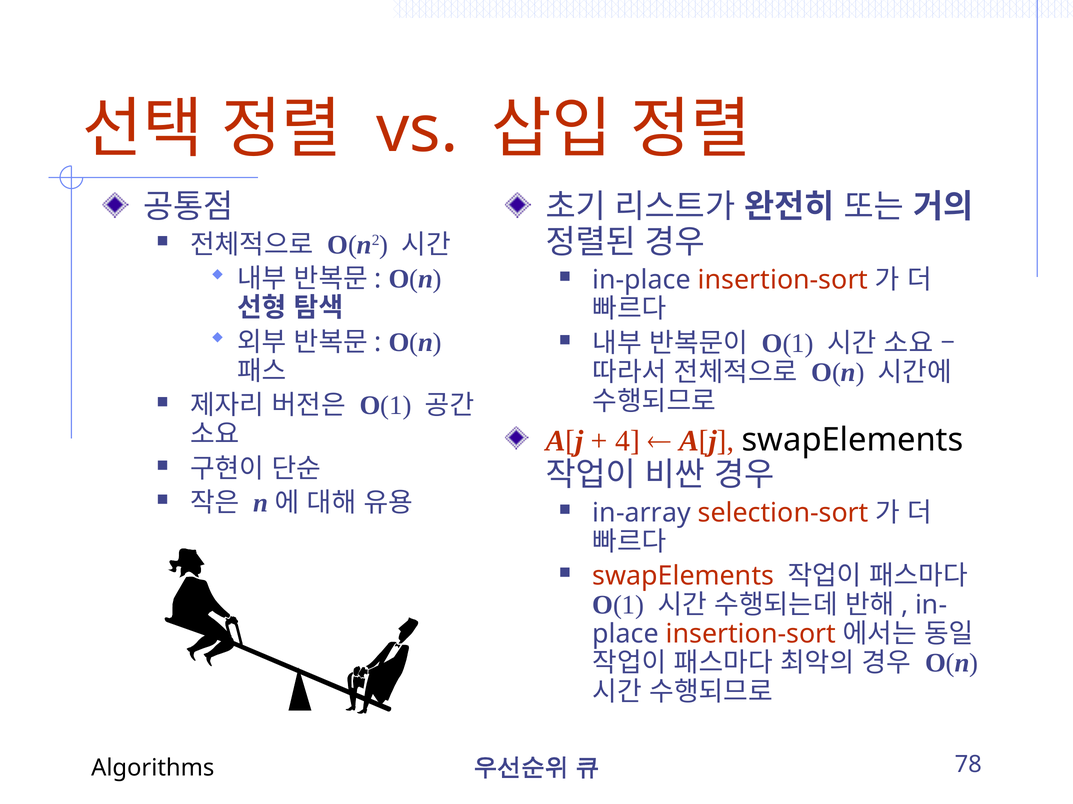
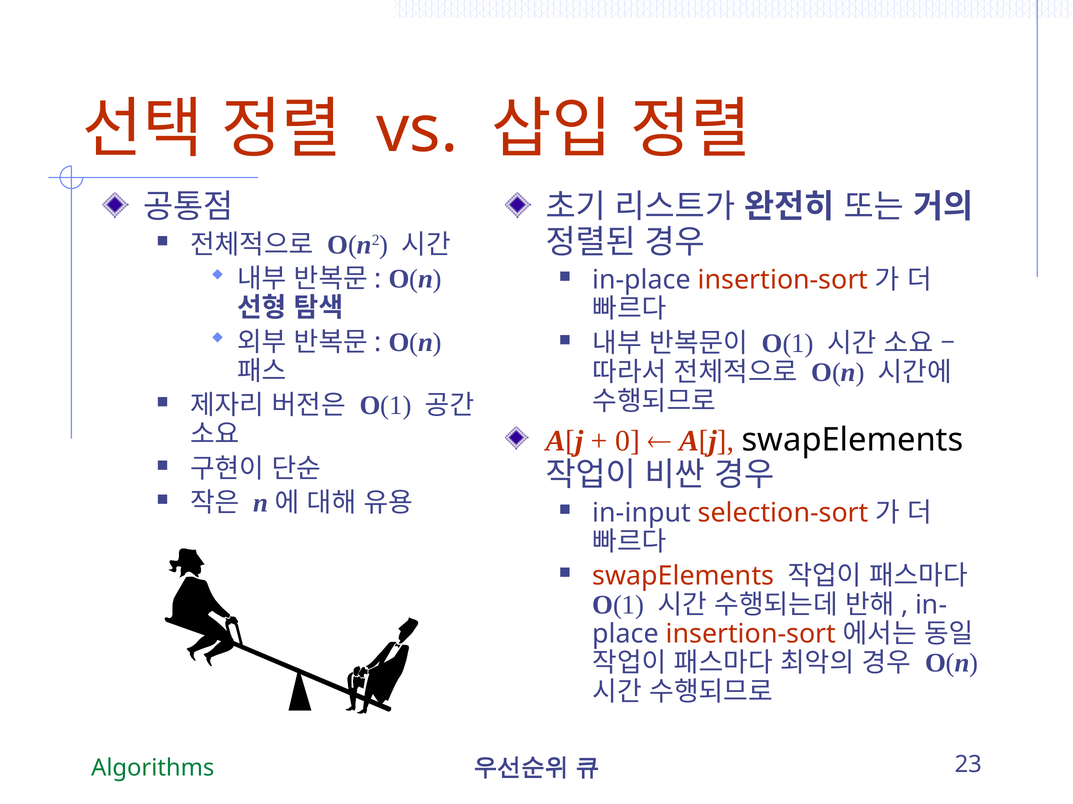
4: 4 -> 0 (628, 441)
in-array: in-array -> in-input (642, 513)
78: 78 -> 23 (968, 765)
Algorithms colour: black -> green (153, 769)
